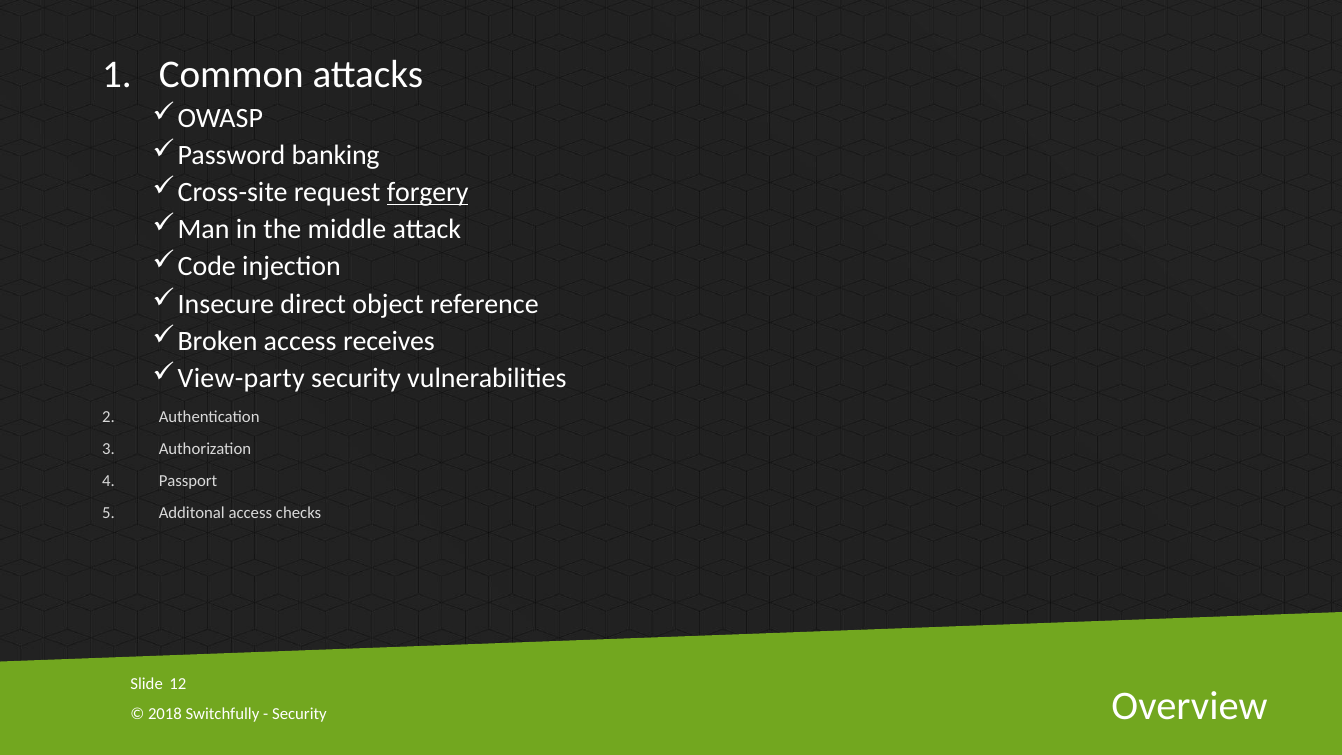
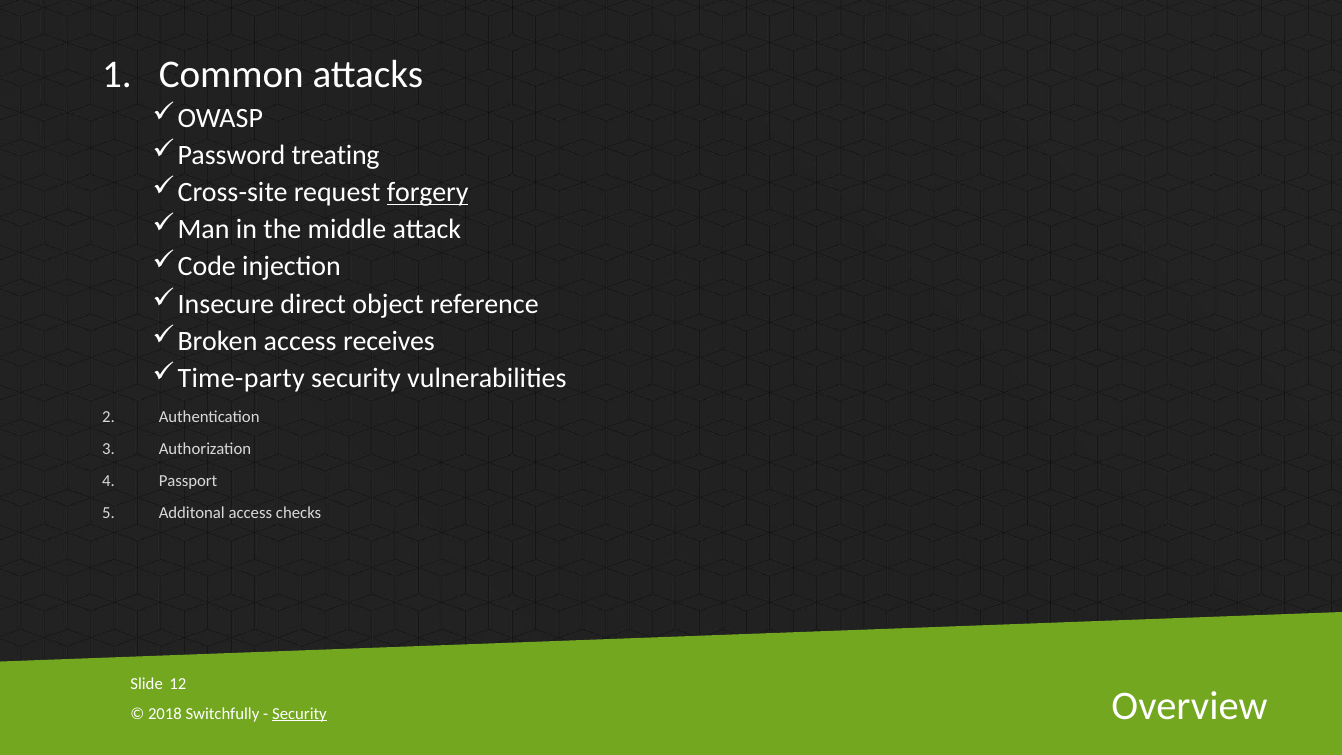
banking: banking -> treating (336, 155)
View-party: View-party -> Time-party (241, 378)
Security underline: none -> present (299, 714)
